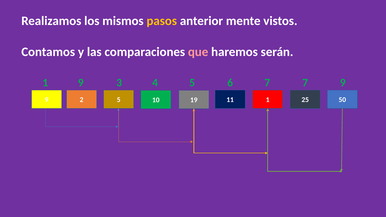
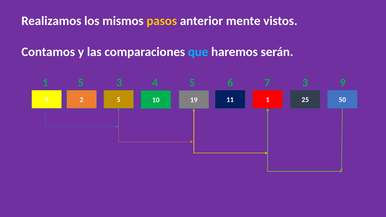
que colour: pink -> light blue (198, 52)
1 9: 9 -> 5 (81, 83)
7 7: 7 -> 3 (305, 83)
